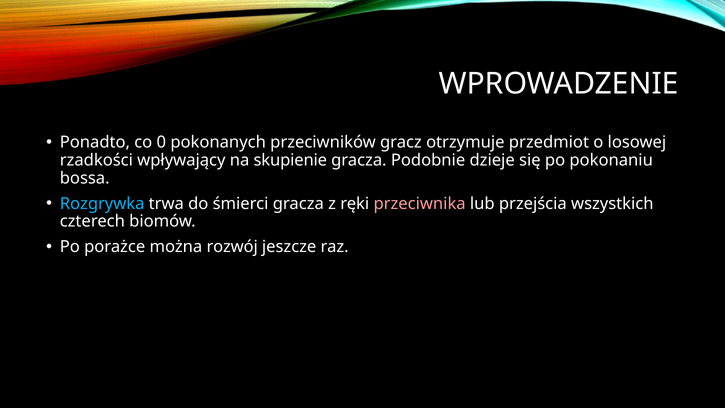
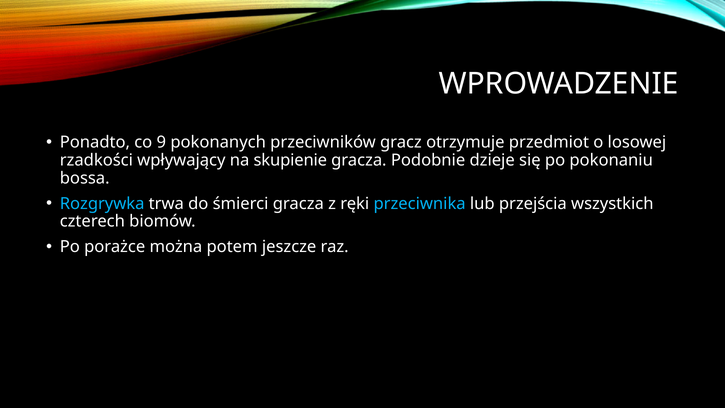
0: 0 -> 9 (161, 142)
przeciwnika colour: pink -> light blue (420, 203)
rozwój: rozwój -> potem (232, 247)
